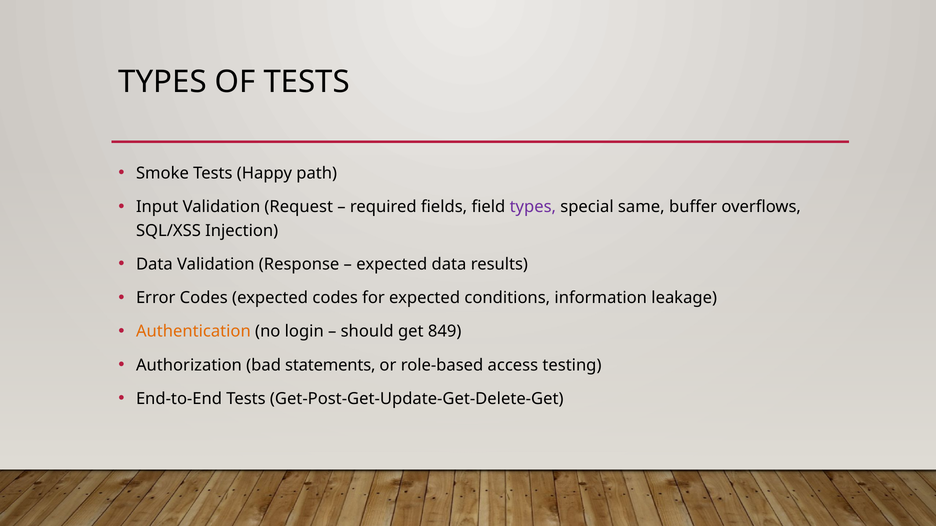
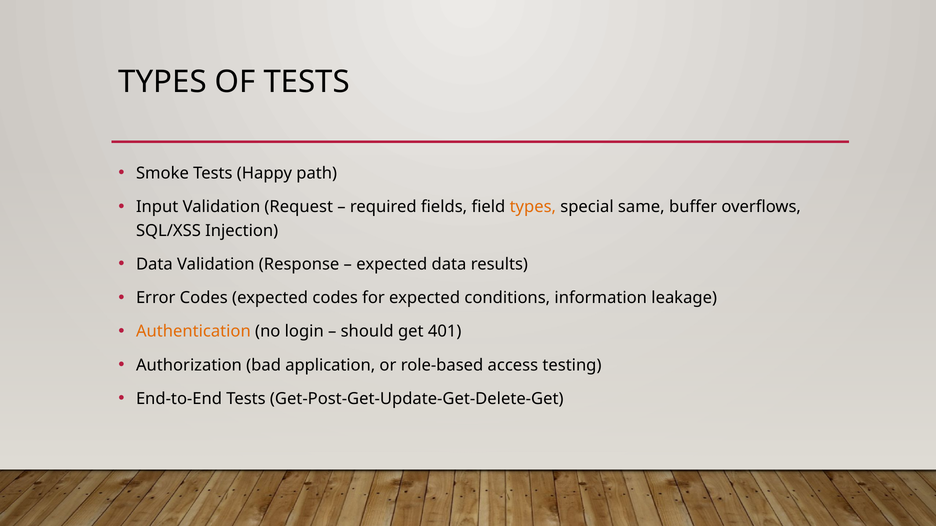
types colour: purple -> orange (533, 207)
849: 849 -> 401 (445, 332)
statements: statements -> application (330, 365)
